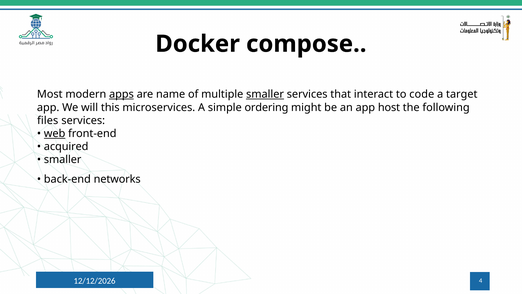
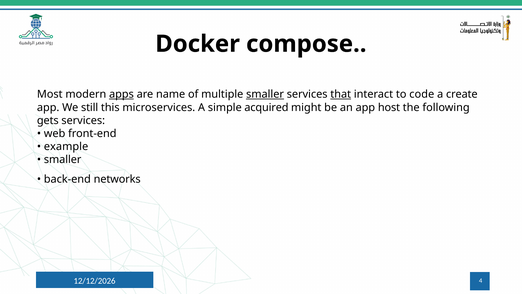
that underline: none -> present (341, 94)
target: target -> create (462, 94)
will: will -> still (90, 107)
ordering: ordering -> acquired (266, 107)
files: files -> gets (48, 120)
web underline: present -> none (55, 133)
acquired: acquired -> example (66, 146)
